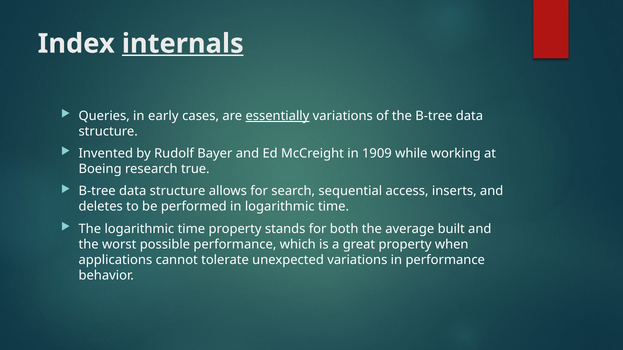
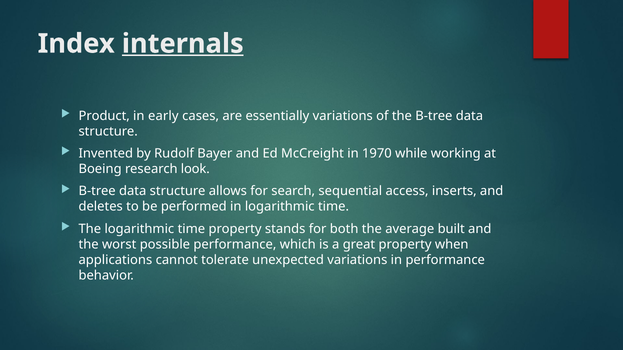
Queries: Queries -> Product (104, 116)
essentially underline: present -> none (277, 116)
1909: 1909 -> 1970 (377, 154)
true: true -> look (195, 169)
